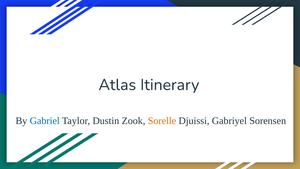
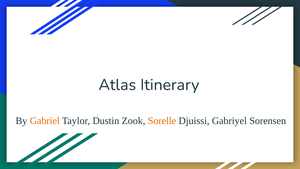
Gabriel colour: blue -> orange (45, 121)
